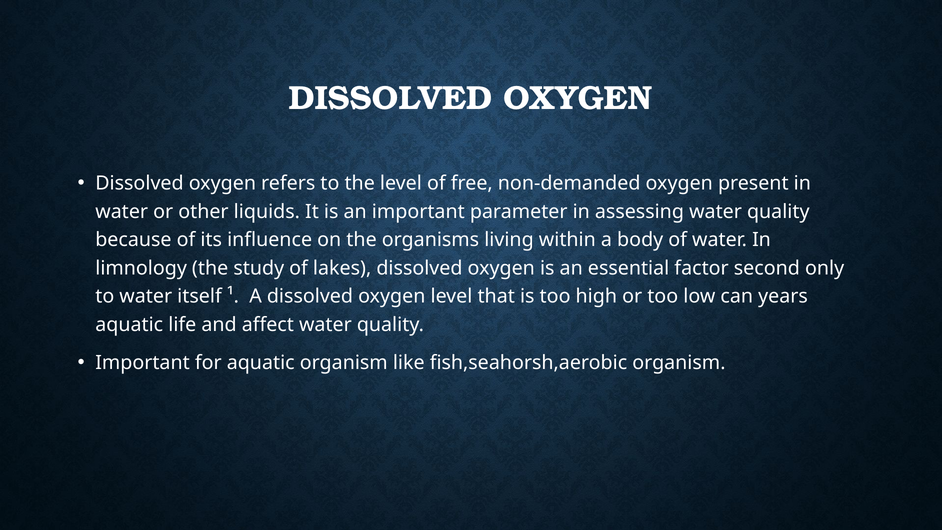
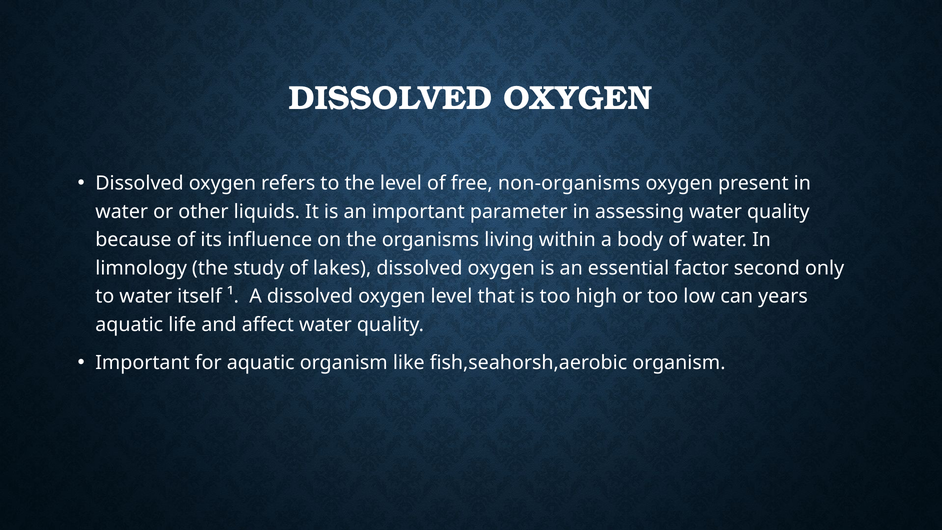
non-demanded: non-demanded -> non-organisms (569, 183)
